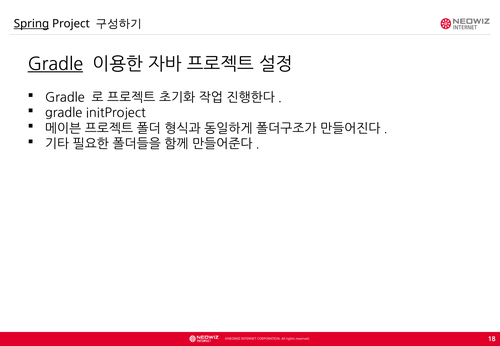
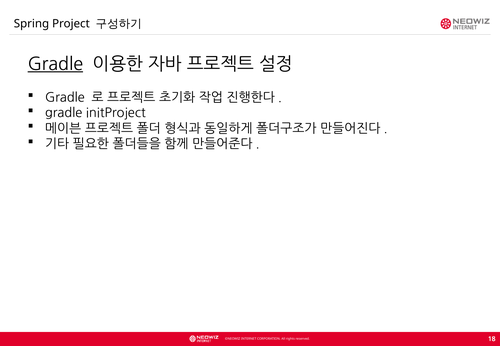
Spring underline: present -> none (31, 24)
